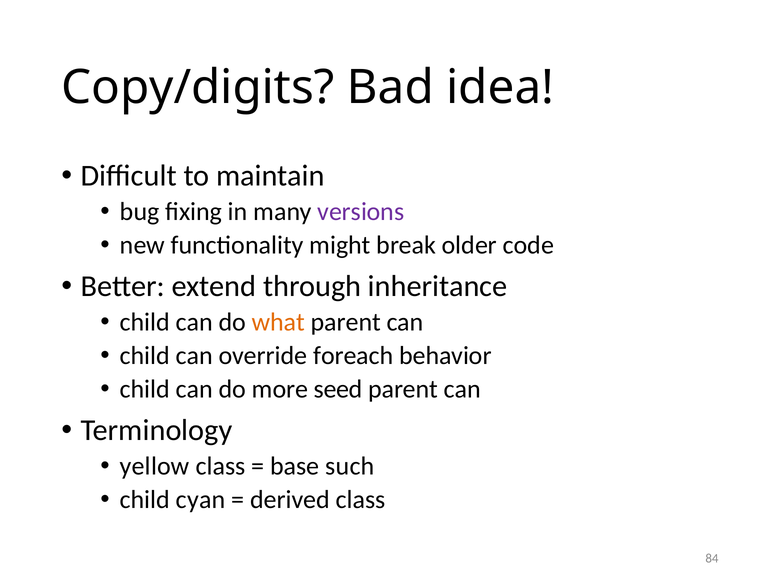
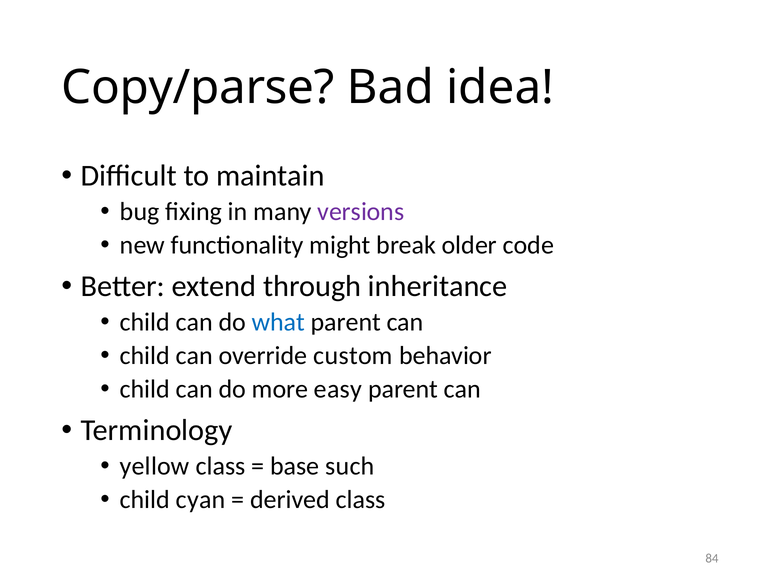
Copy/digits: Copy/digits -> Copy/parse (198, 87)
what colour: orange -> blue (278, 322)
foreach: foreach -> custom (353, 356)
seed: seed -> easy (338, 389)
